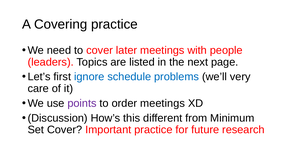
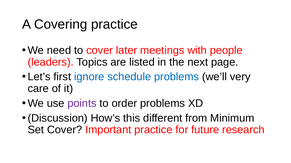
order meetings: meetings -> problems (163, 104)
